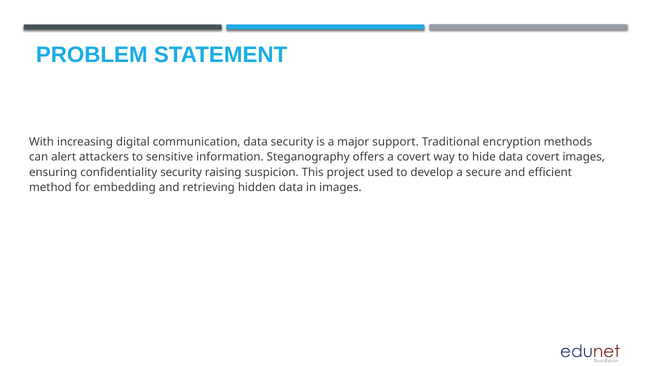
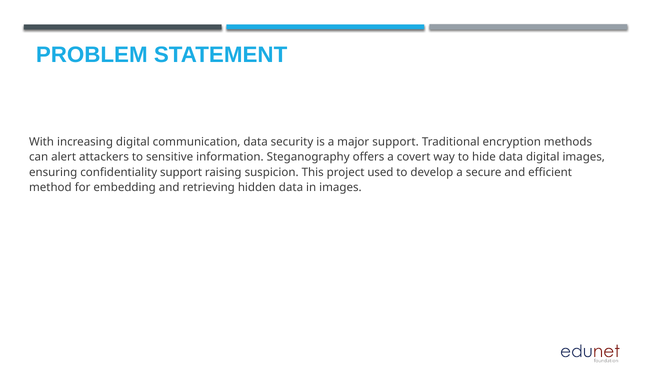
data covert: covert -> digital (543, 157)
confidentiality security: security -> support (181, 172)
